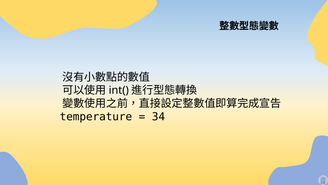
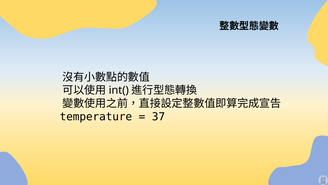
34: 34 -> 37 (158, 116)
